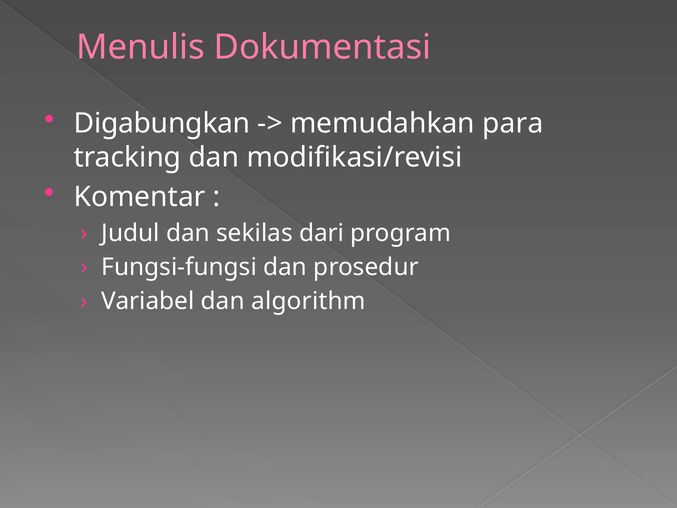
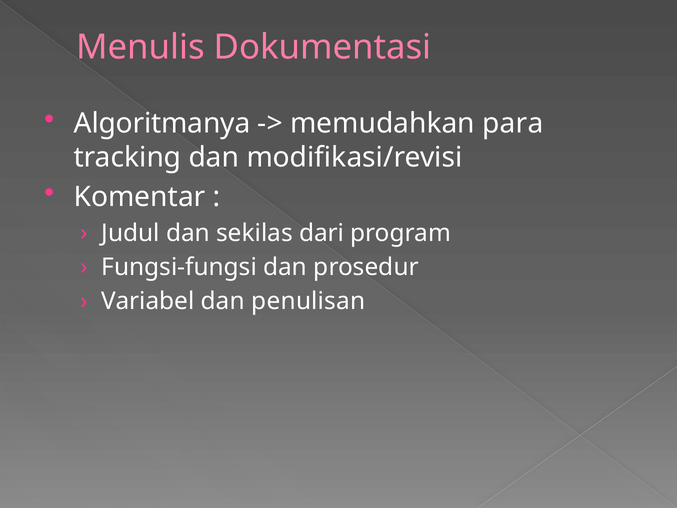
Digabungkan: Digabungkan -> Algoritmanya (162, 123)
algorithm: algorithm -> penulisan (308, 301)
